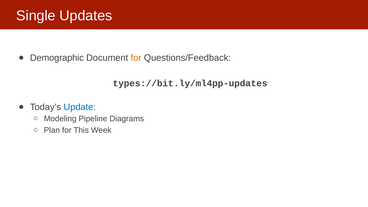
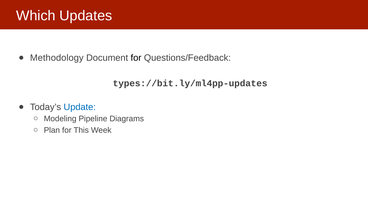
Single: Single -> Which (36, 16)
Demographic: Demographic -> Methodology (57, 58)
for colour: orange -> black (136, 58)
